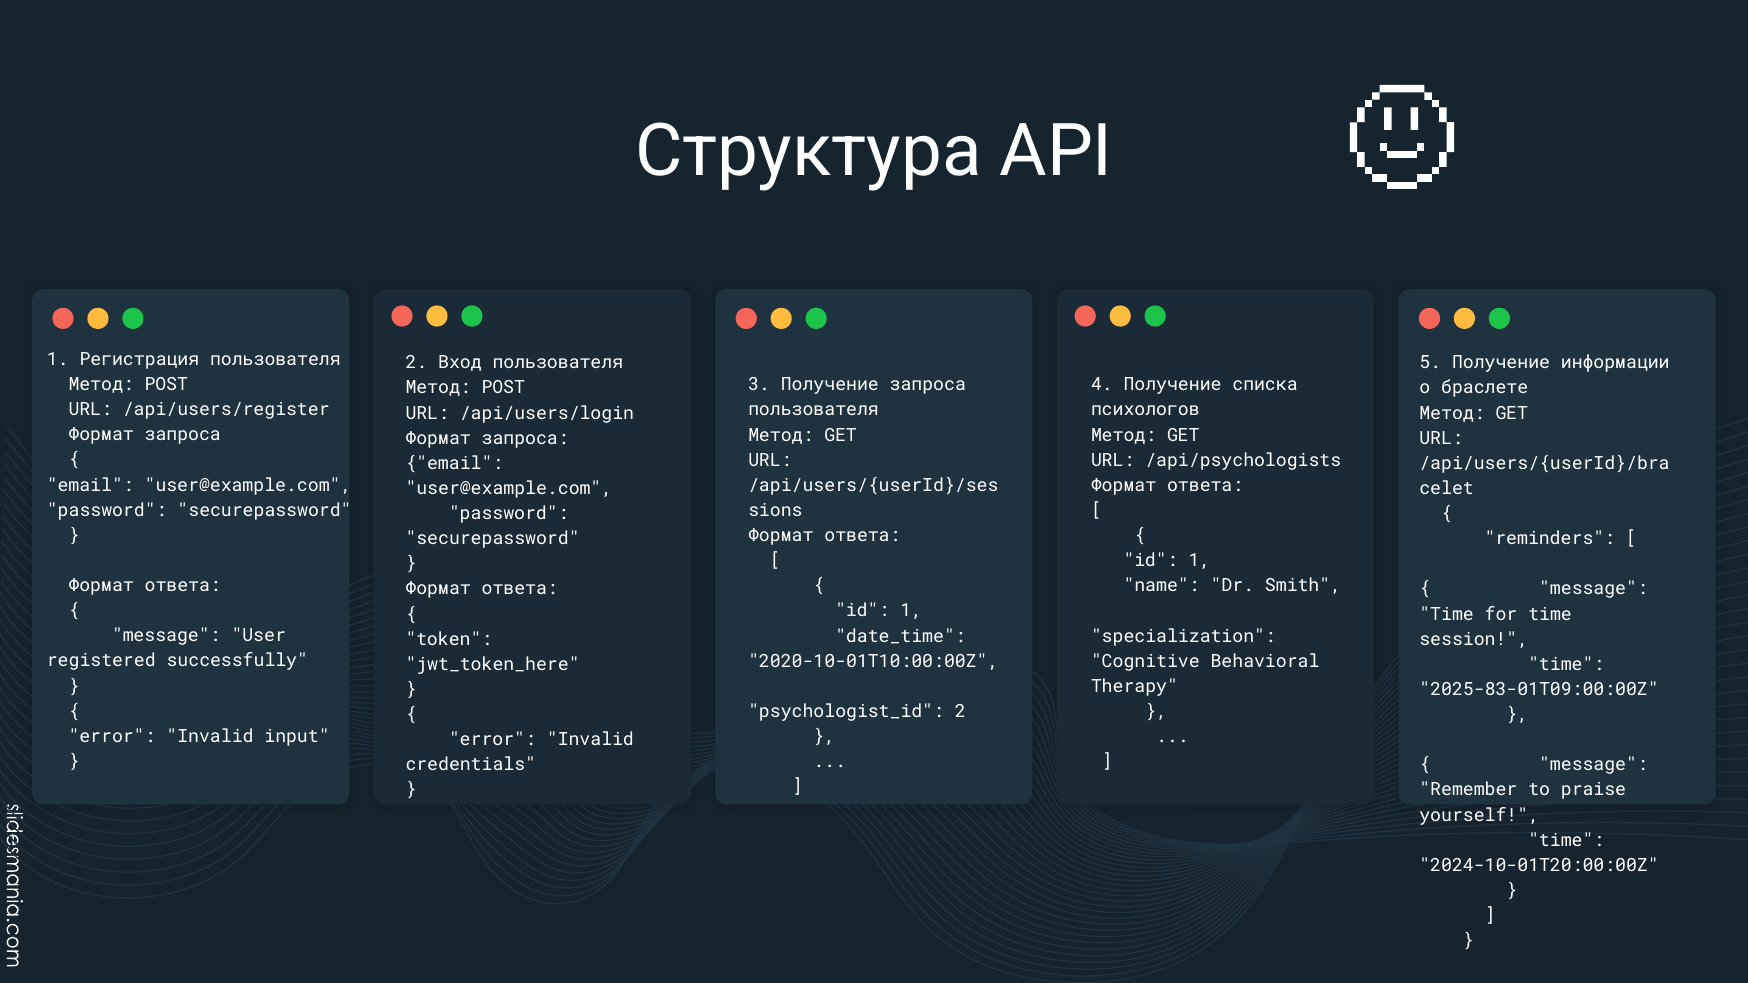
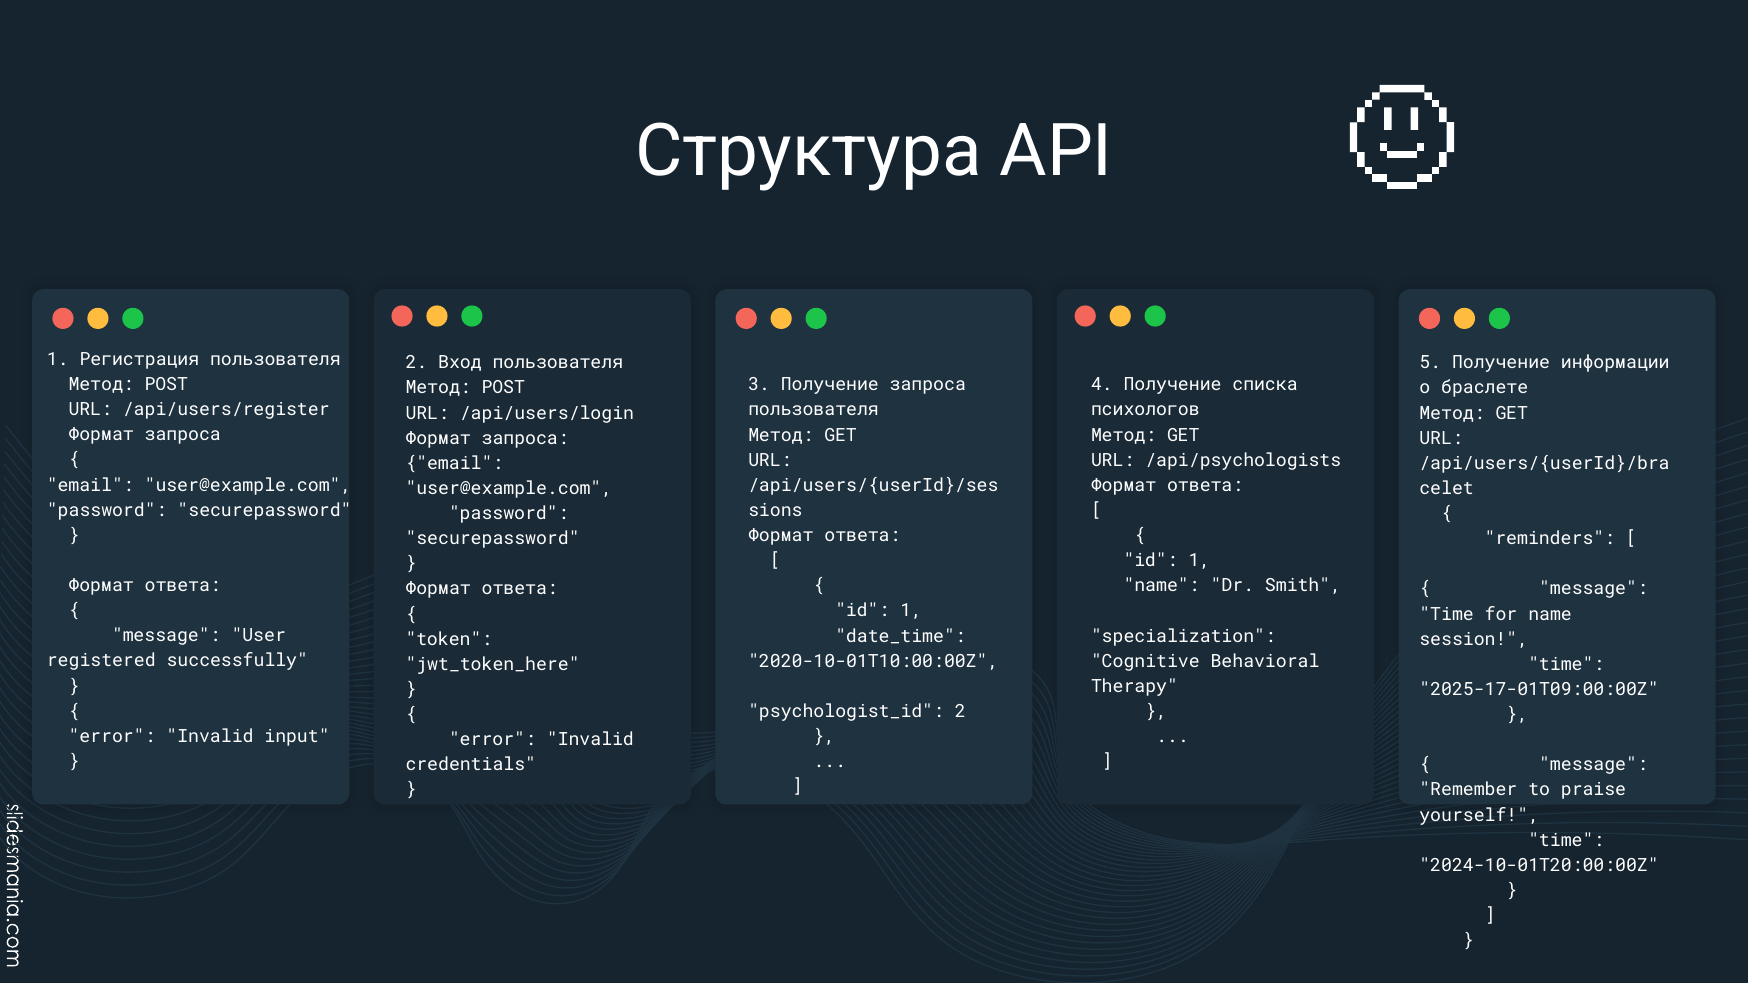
for time: time -> name (1550, 614)
2025-83-01T09:00:00Z: 2025-83-01T09:00:00Z -> 2025-17-01T09:00:00Z (1539, 690)
